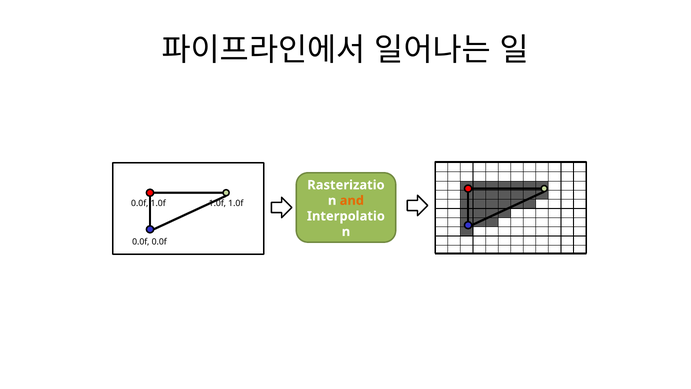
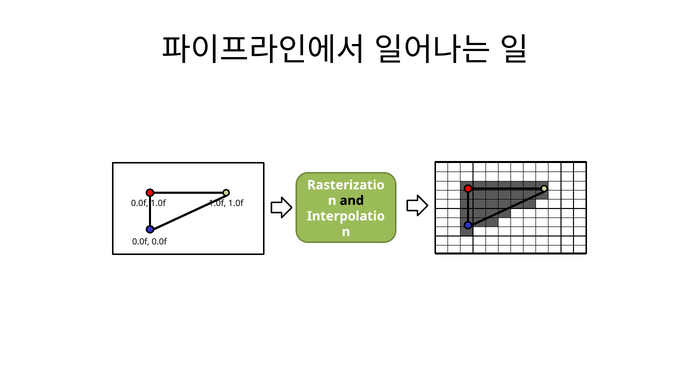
and colour: orange -> black (352, 200)
